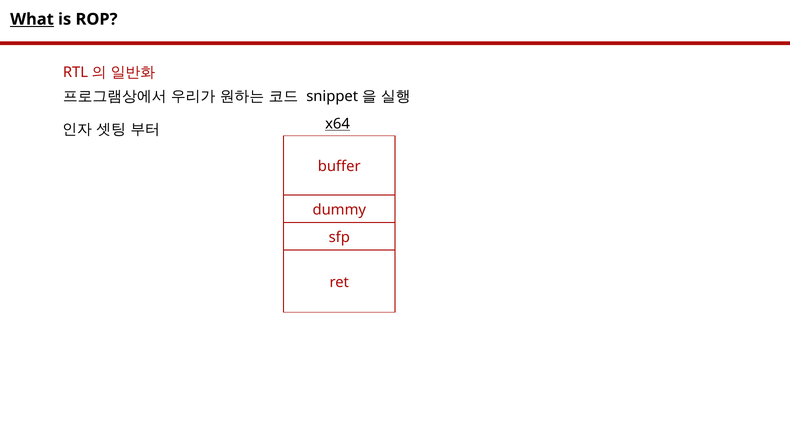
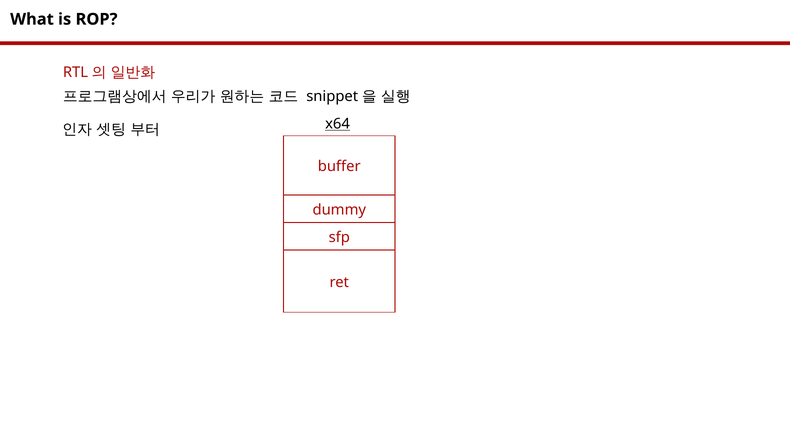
What underline: present -> none (32, 19)
